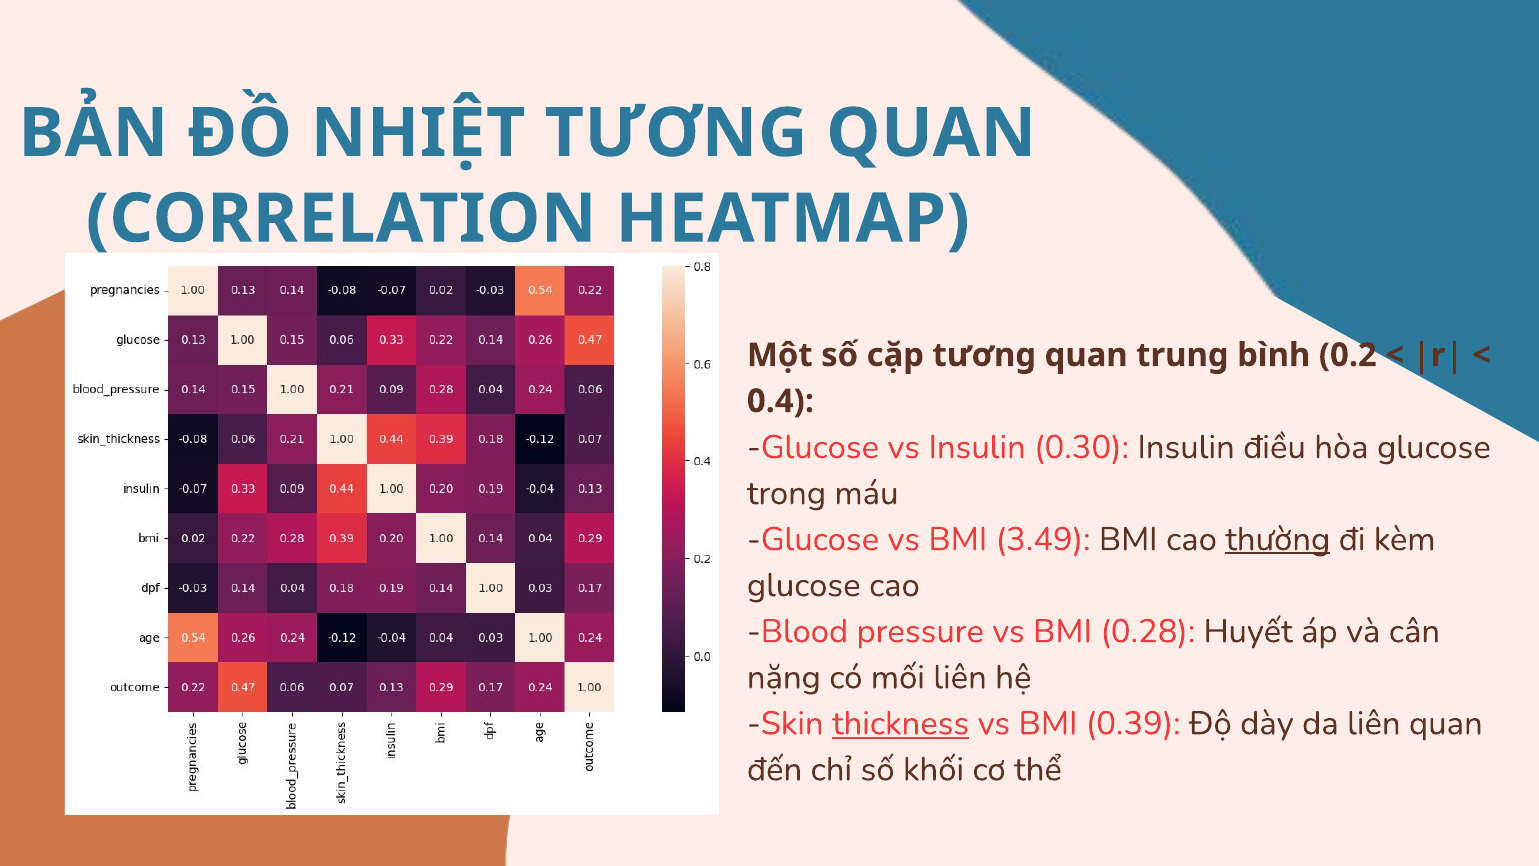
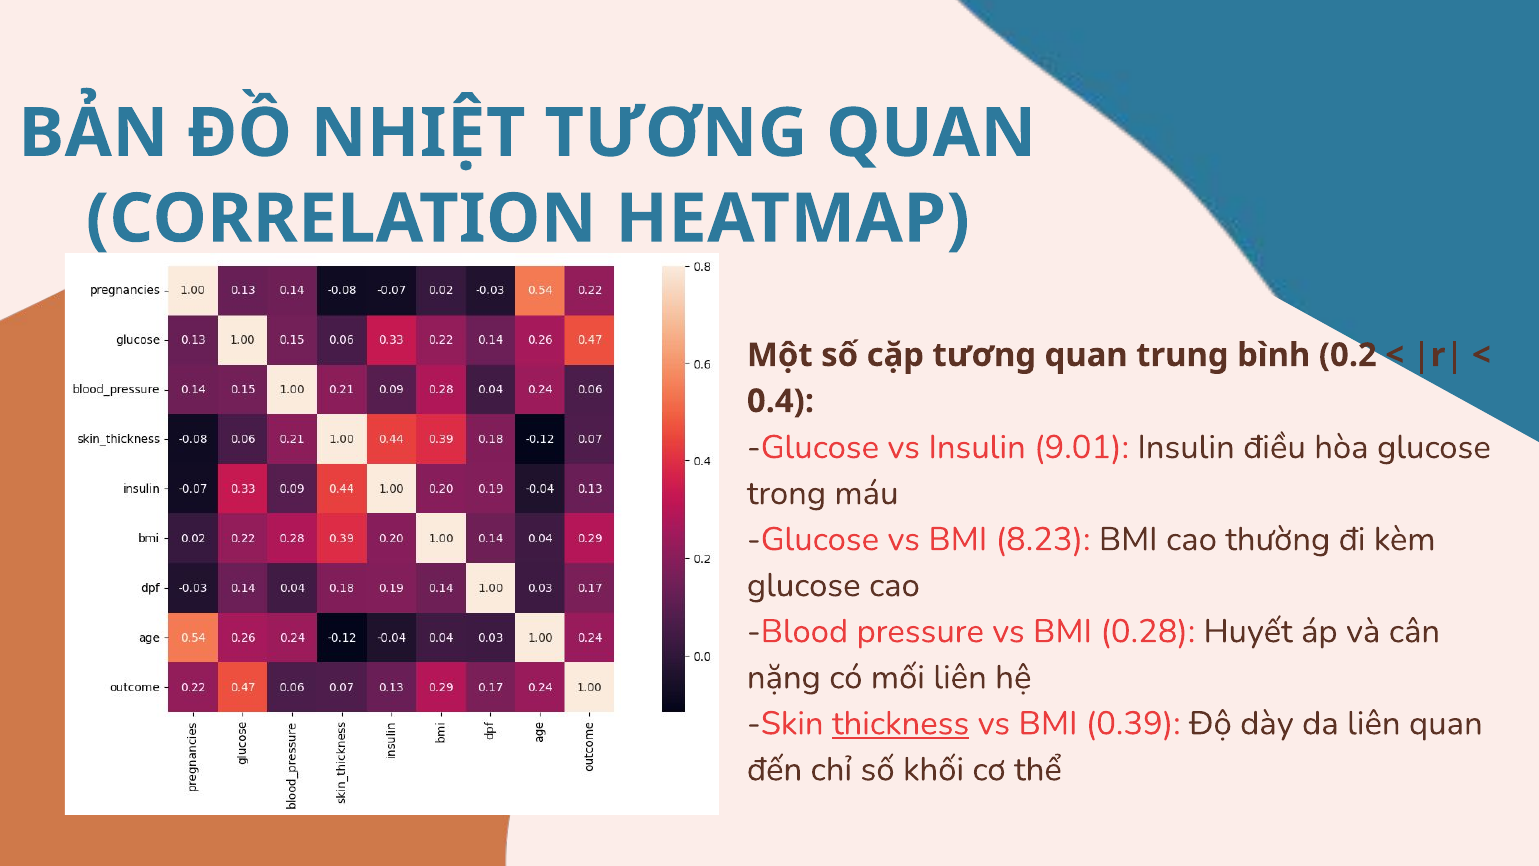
0.30: 0.30 -> 9.01 (1082, 447)
3.49: 3.49 -> 8.23 (1043, 539)
thường underline: present -> none (1278, 539)
